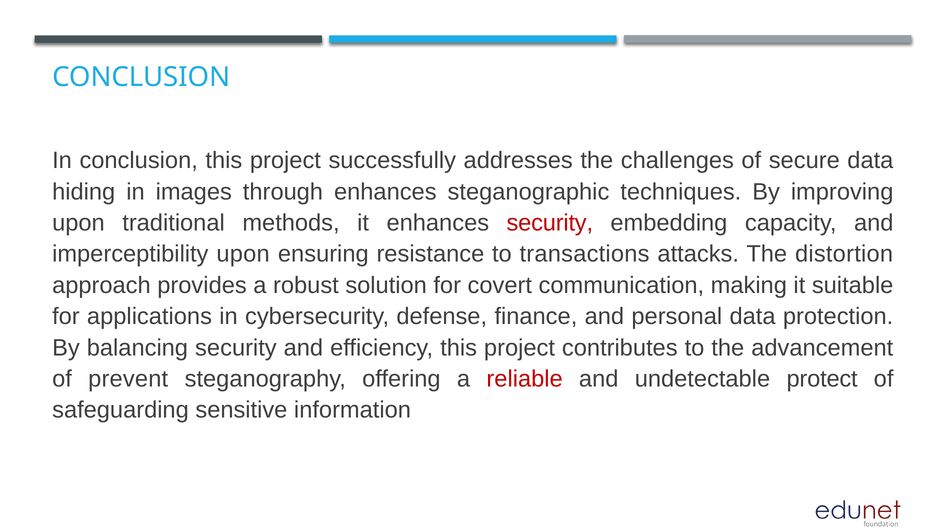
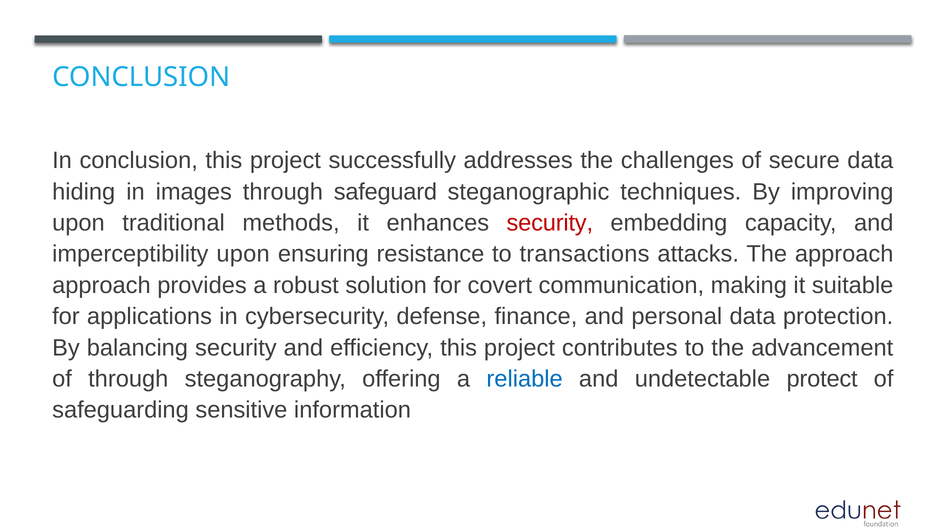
through enhances: enhances -> safeguard (385, 192)
The distortion: distortion -> approach (844, 254)
of prevent: prevent -> through (128, 379)
reliable colour: red -> blue (525, 379)
